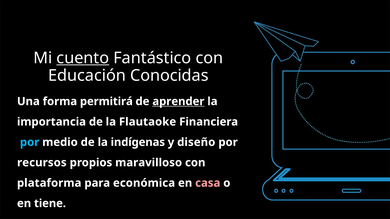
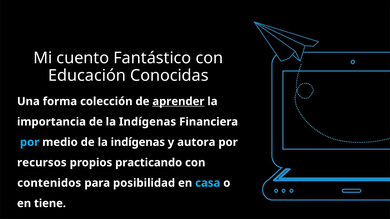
cuento underline: present -> none (83, 58)
permitirá: permitirá -> colección (106, 102)
importancia de la Flautaoke: Flautaoke -> Indígenas (148, 122)
diseño: diseño -> autora (196, 142)
maravilloso: maravilloso -> practicando (149, 163)
plataforma: plataforma -> contenidos (49, 183)
económica: económica -> posibilidad (144, 183)
casa colour: pink -> light blue (208, 183)
